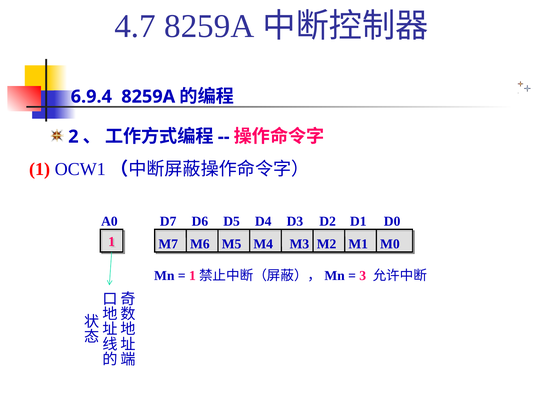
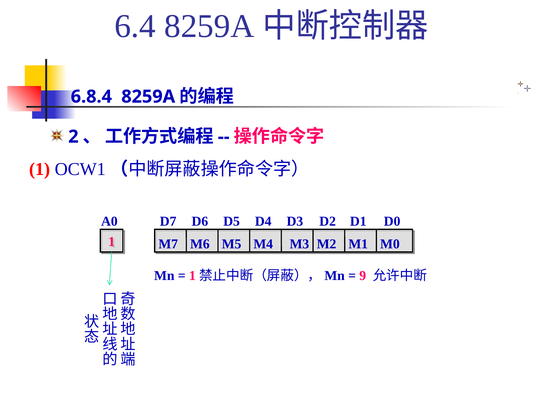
4.7: 4.7 -> 6.4 (135, 26)
6.9.4: 6.9.4 -> 6.8.4 (91, 96)
3: 3 -> 9 (363, 275)
